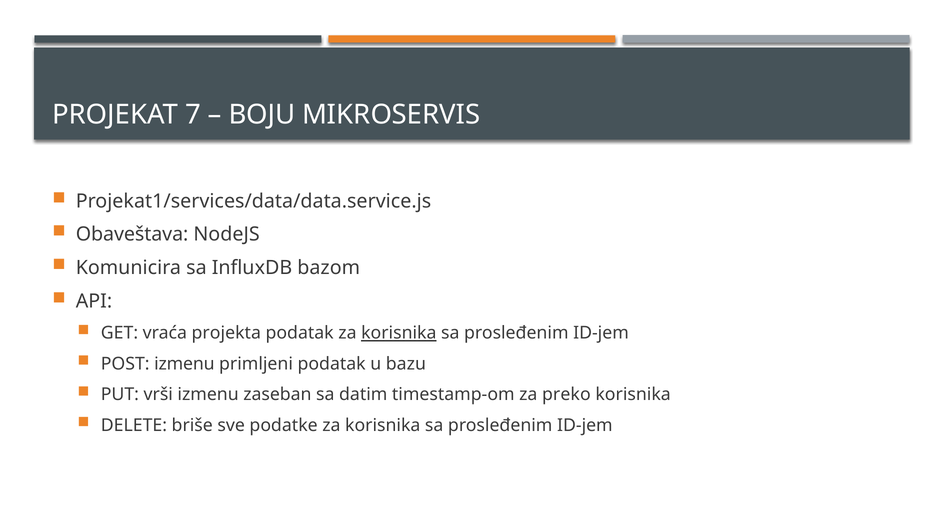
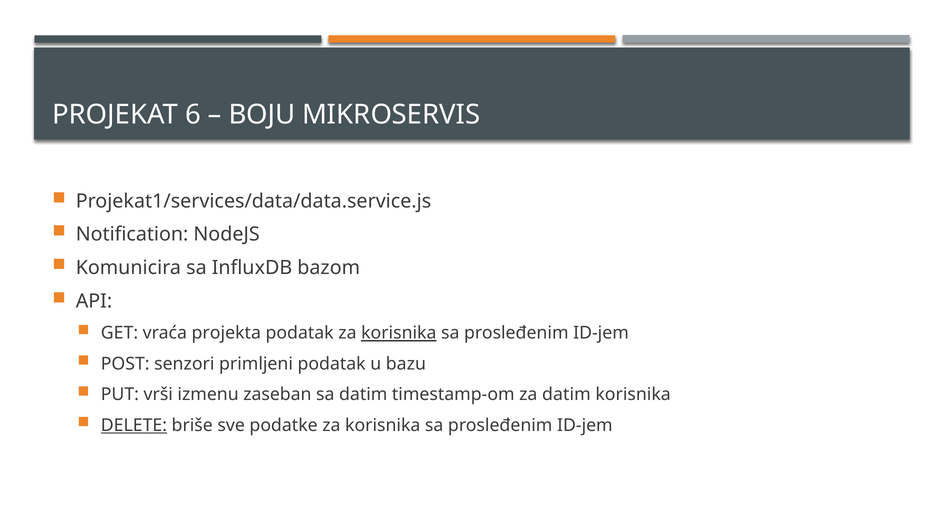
7: 7 -> 6 (193, 115)
Obaveštava: Obaveštava -> Notification (132, 235)
POST izmenu: izmenu -> senzori (184, 364)
za preko: preko -> datim (566, 395)
DELETE underline: none -> present (134, 425)
